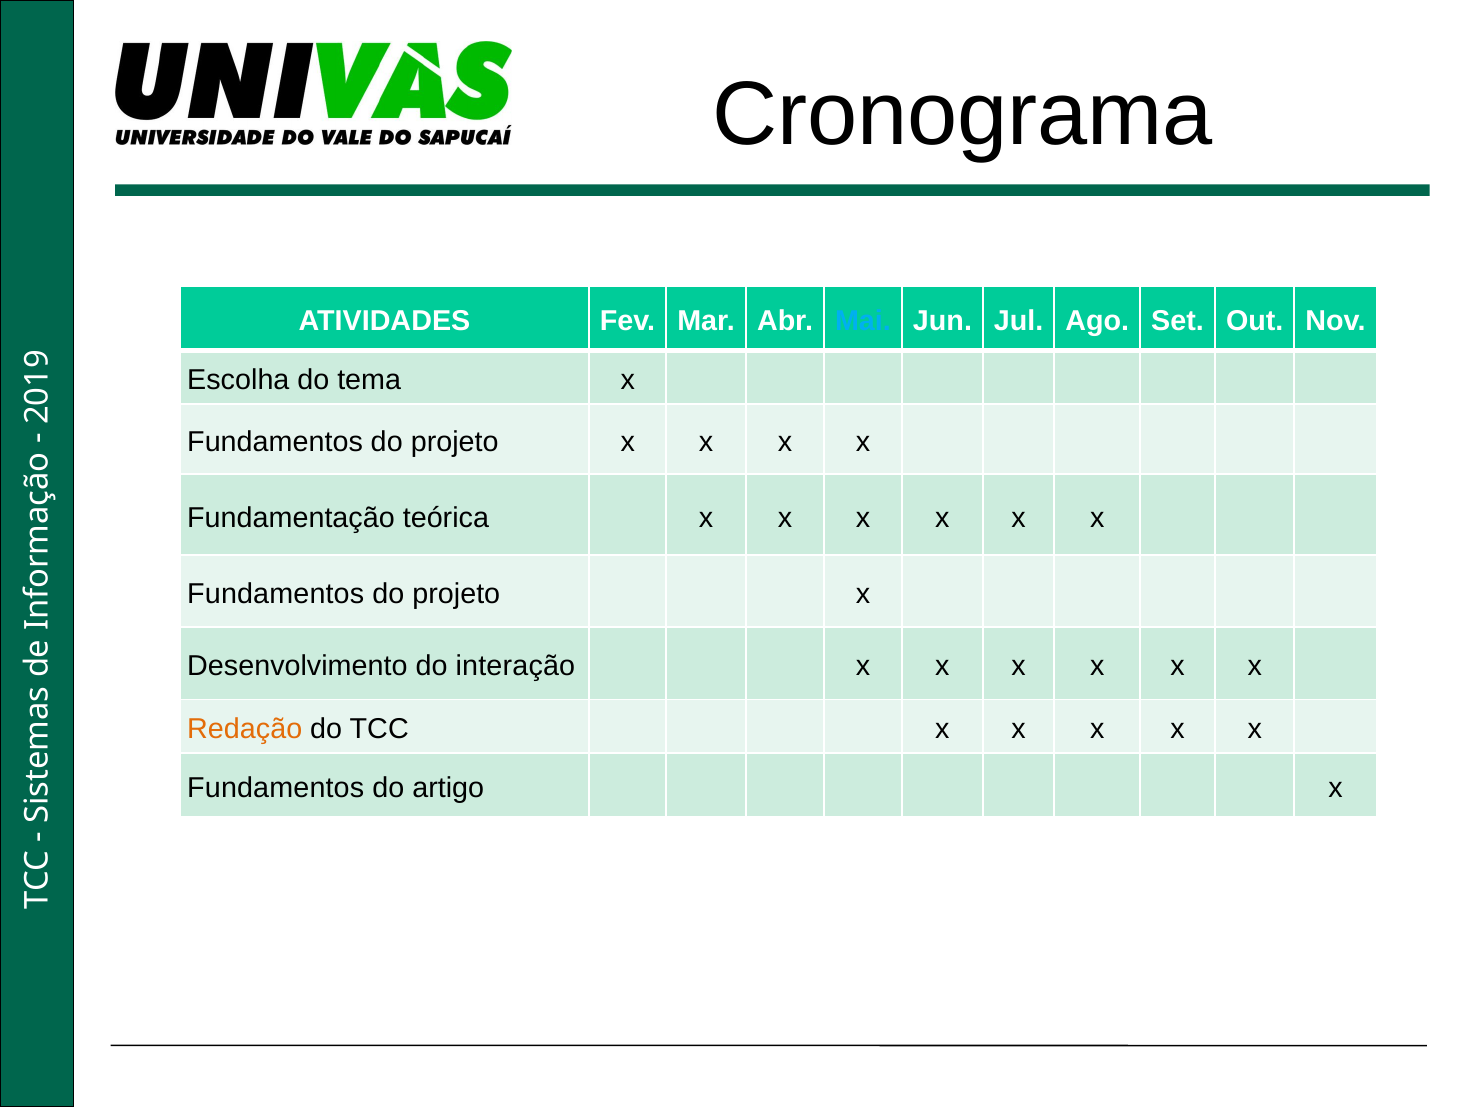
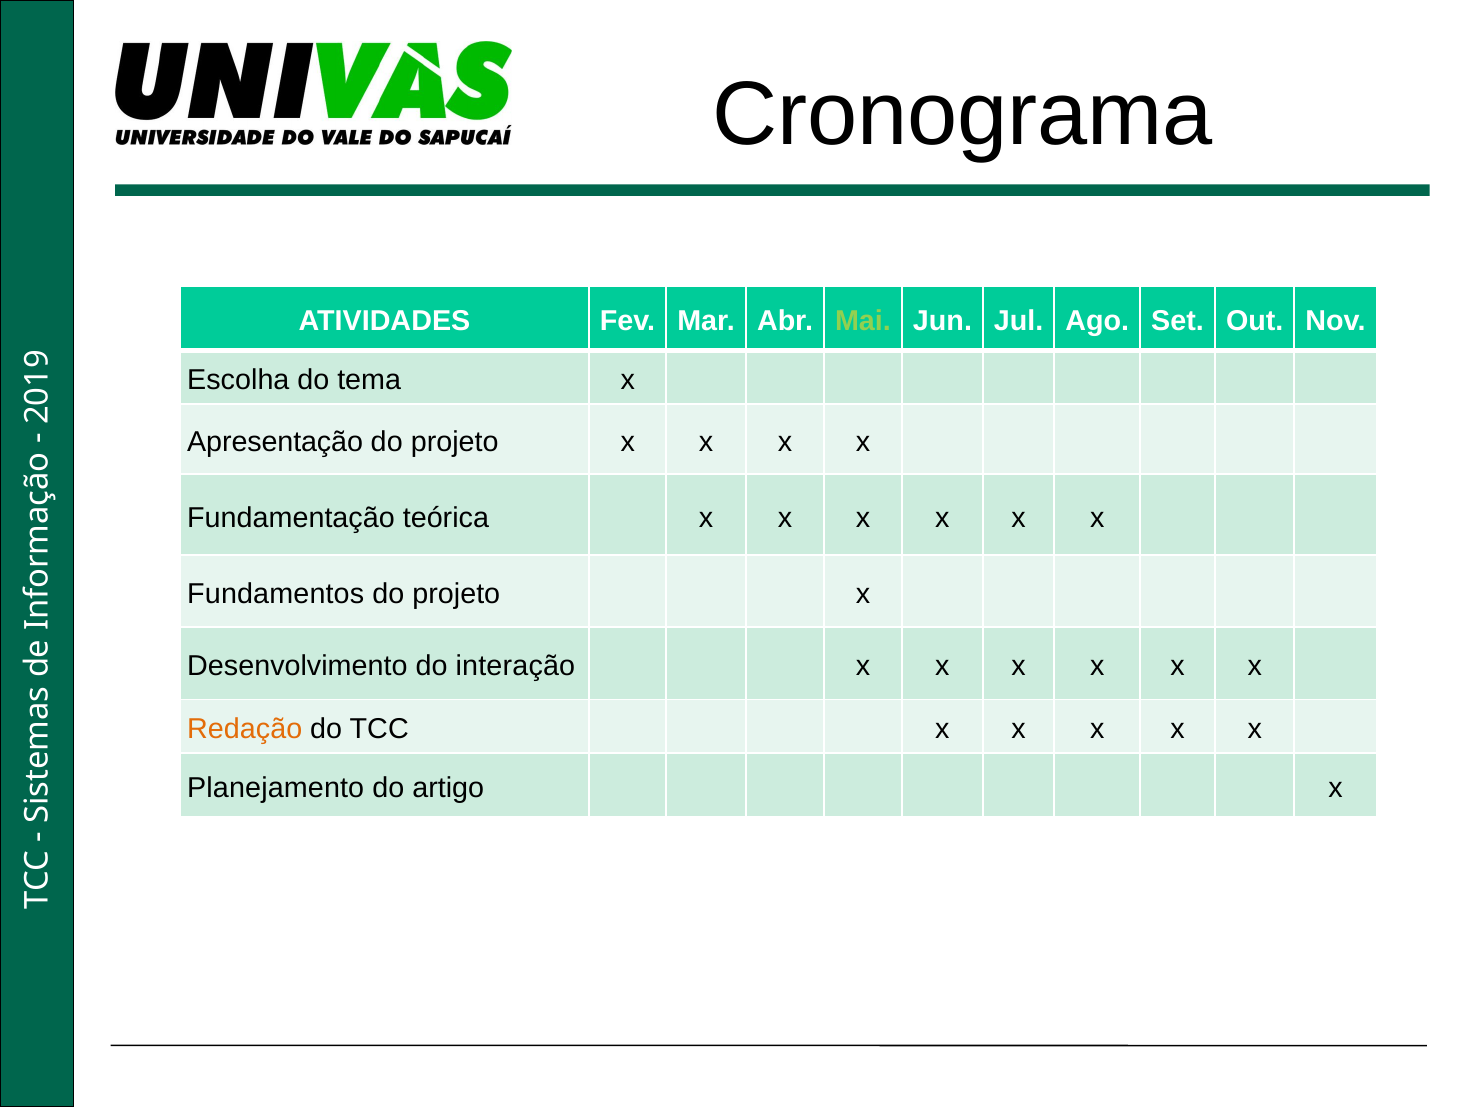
Mai colour: light blue -> light green (863, 321)
Fundamentos: Fundamentos -> Apresentação (275, 442)
Fundamentos: Fundamentos -> Planejamento (276, 788)
